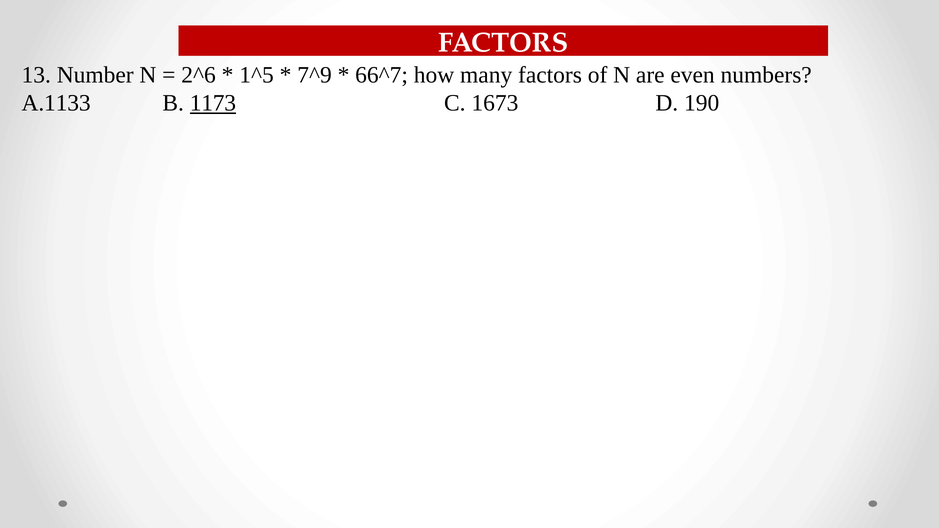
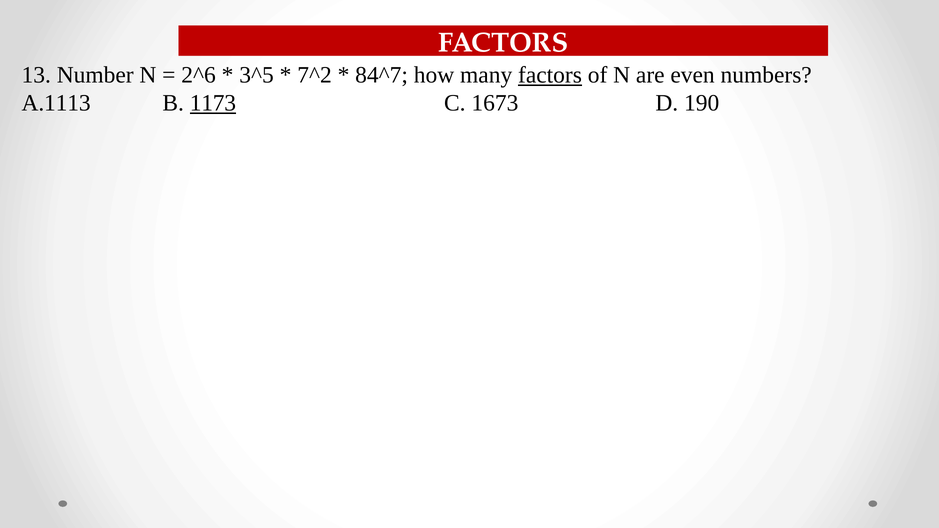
1^5: 1^5 -> 3^5 (257, 75)
7^9: 7^9 -> 7^2 (315, 75)
66^7: 66^7 -> 84^7 (382, 75)
factors underline: none -> present (550, 75)
A.1133: A.1133 -> A.1113 (56, 103)
